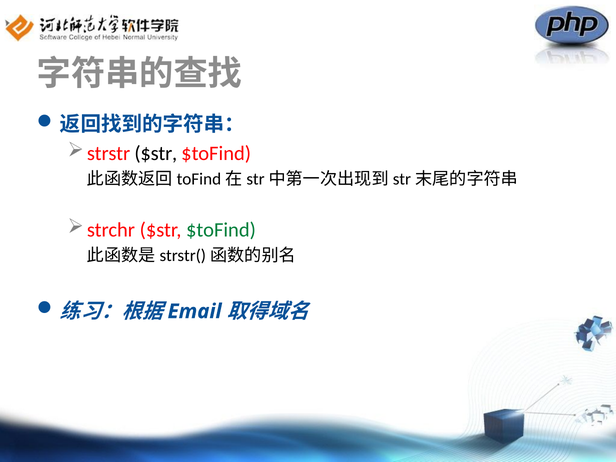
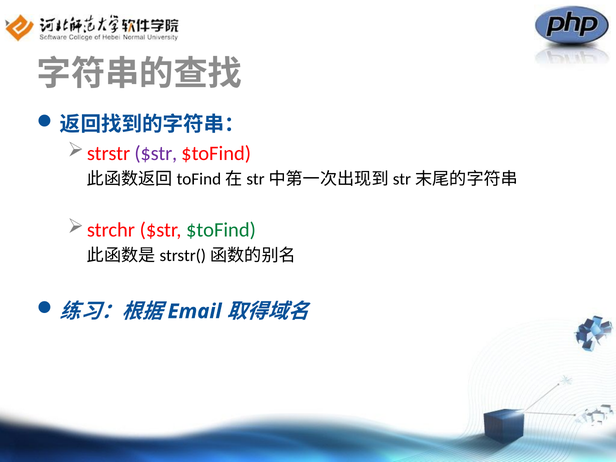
$str colour: black -> purple (156, 153)
